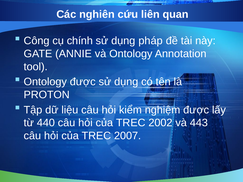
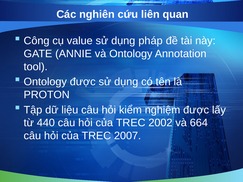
chính: chính -> value (80, 41)
443: 443 -> 664 (199, 123)
